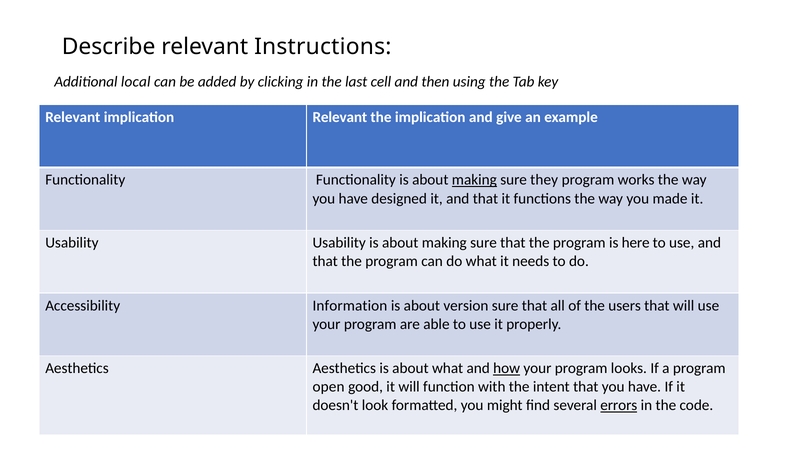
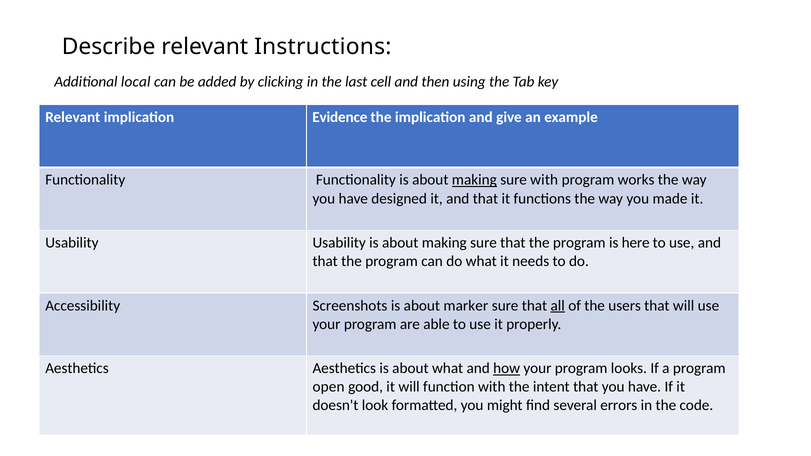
implication Relevant: Relevant -> Evidence (340, 117)
sure they: they -> with (544, 180)
Information: Information -> Screenshots (350, 306)
version: version -> marker (466, 306)
all underline: none -> present (558, 306)
errors underline: present -> none (619, 406)
